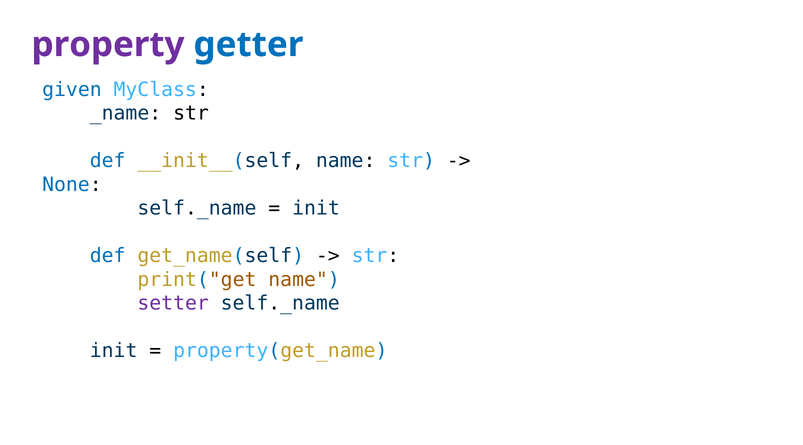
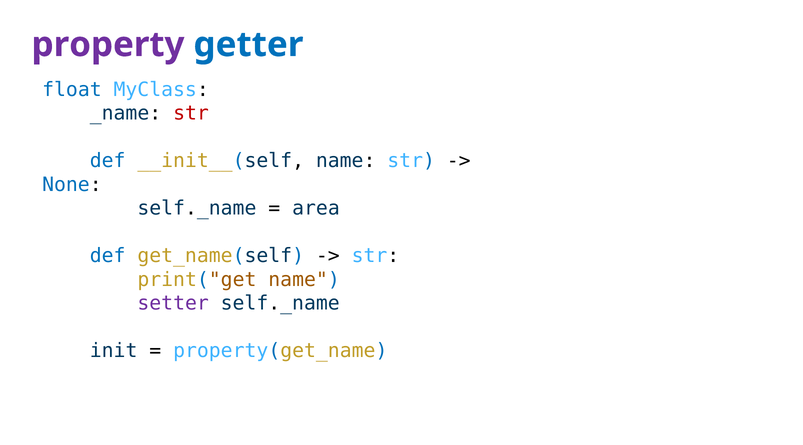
given: given -> float (72, 90)
str colour: black -> red (191, 114)
init: init -> area (316, 208)
